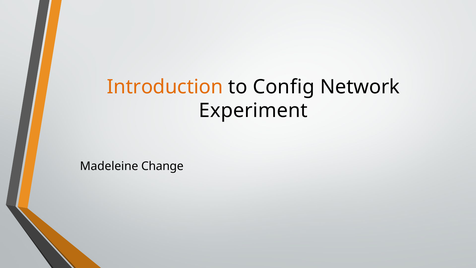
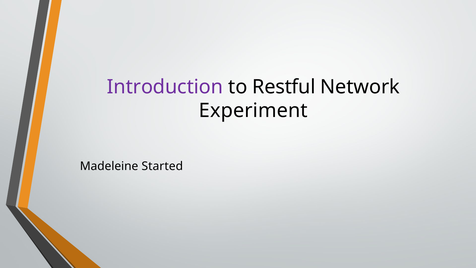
Introduction colour: orange -> purple (165, 87)
Config: Config -> Restful (284, 87)
Change: Change -> Started (162, 166)
